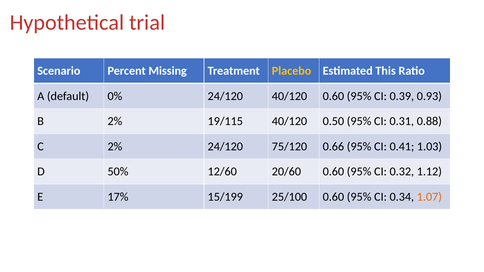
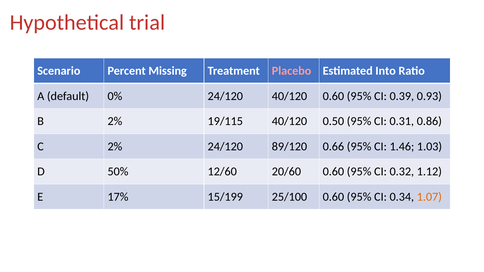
Placebo colour: yellow -> pink (292, 71)
This: This -> Into (386, 71)
0.88: 0.88 -> 0.86 (429, 121)
75/120: 75/120 -> 89/120 (289, 147)
0.41: 0.41 -> 1.46 (402, 147)
